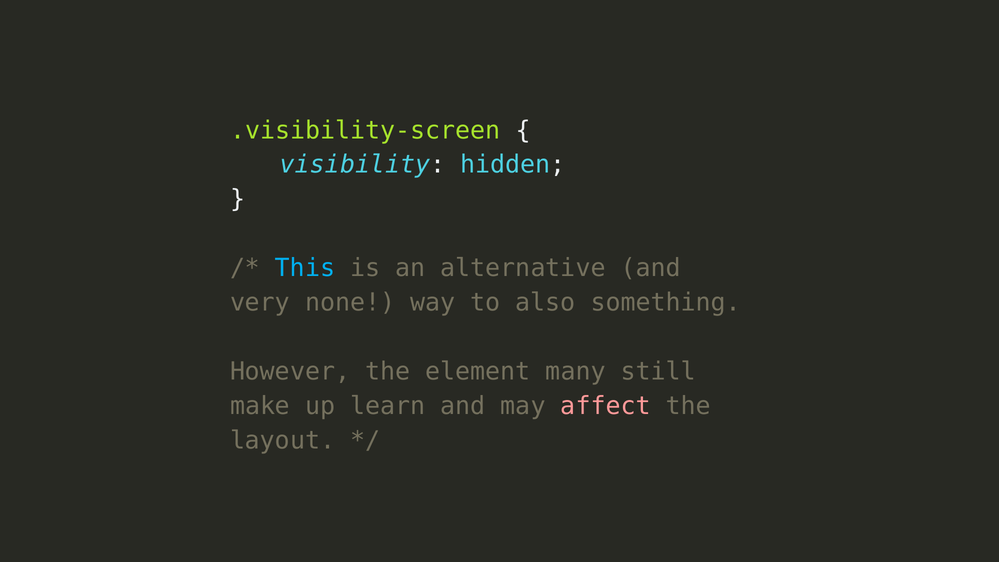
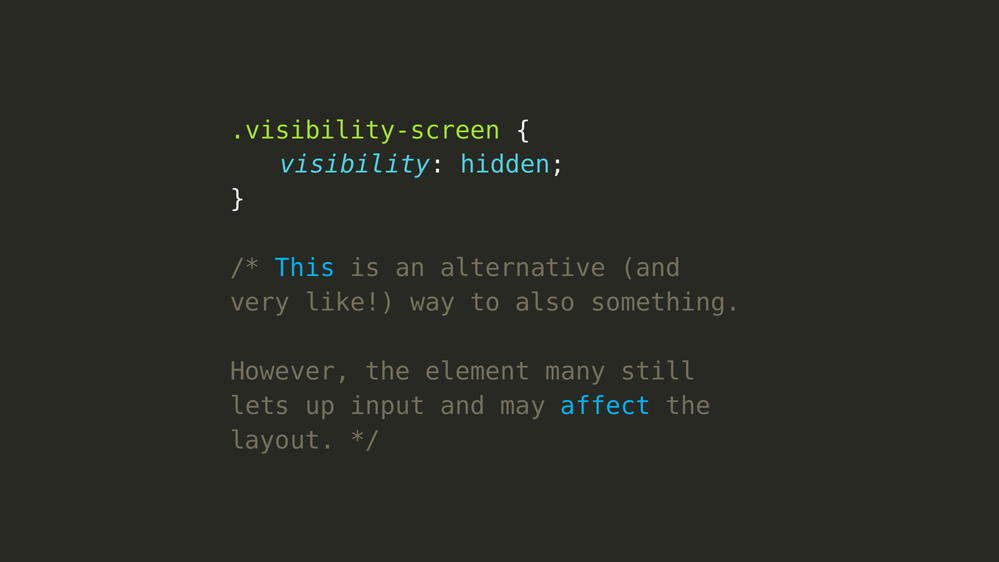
none: none -> like (350, 303)
make: make -> lets (260, 406)
learn: learn -> input (388, 406)
affect colour: pink -> light blue (606, 406)
